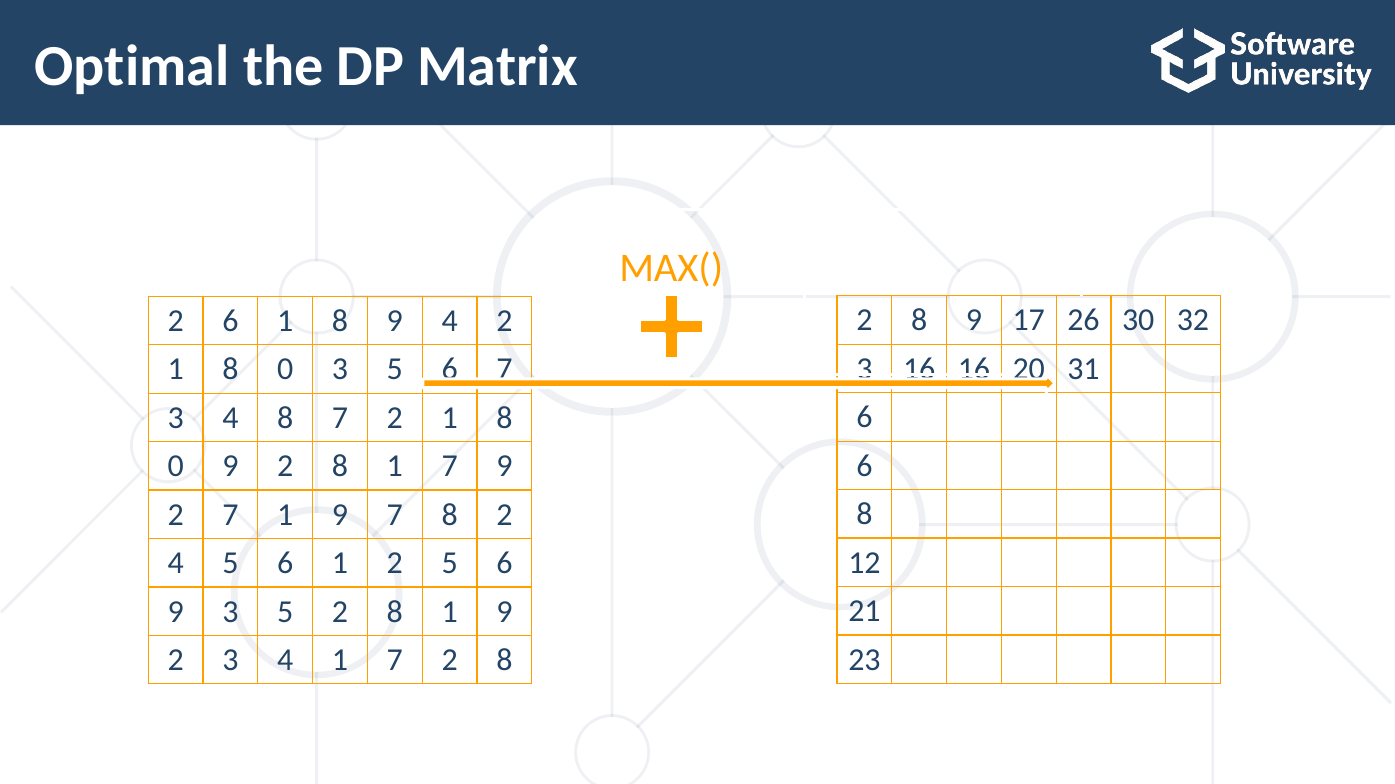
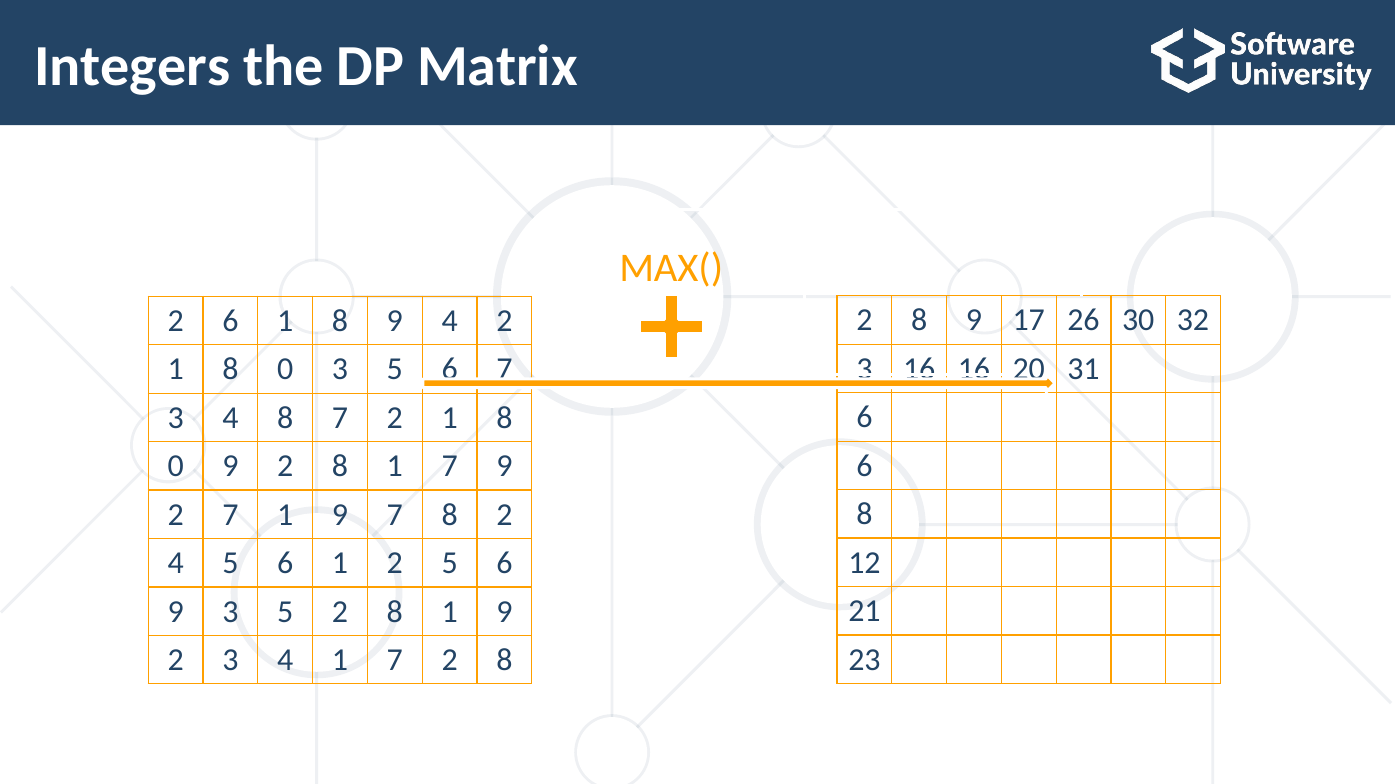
Optimal: Optimal -> Integers (132, 66)
